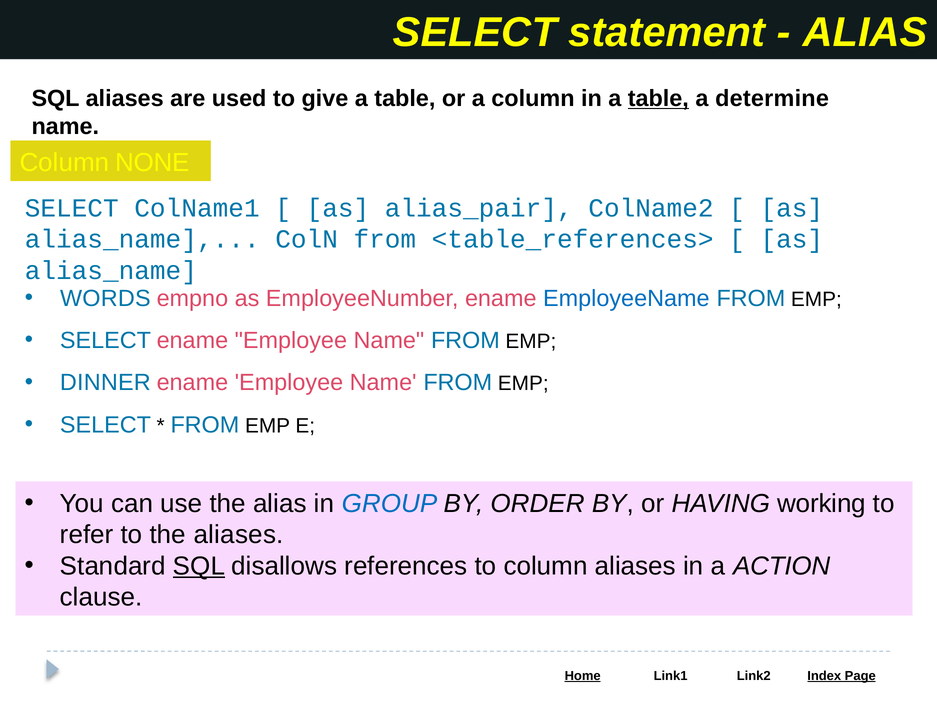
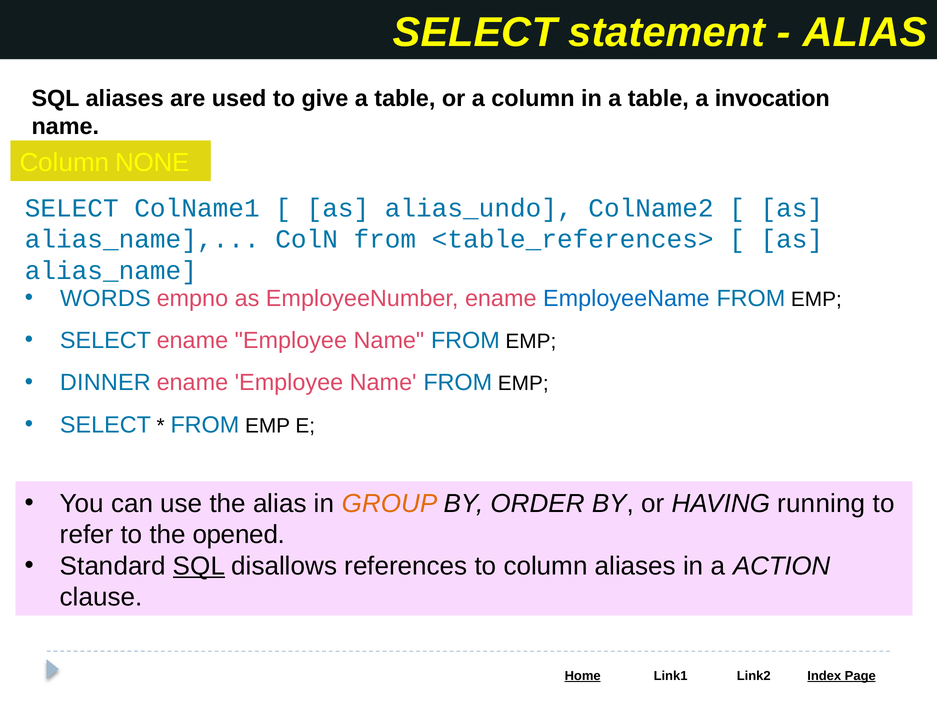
table underline: present -> none (658, 98)
determine: determine -> invocation (772, 98)
alias_pair: alias_pair -> alias_undo (479, 208)
GROUP colour: blue -> orange (389, 503)
working: working -> running (821, 503)
the aliases: aliases -> opened (239, 534)
